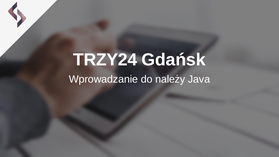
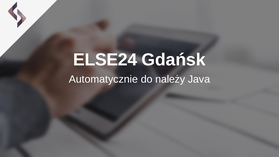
TRZY24: TRZY24 -> ELSE24 (105, 60)
Wprowadzanie: Wprowadzanie -> Automatycznie (103, 79)
